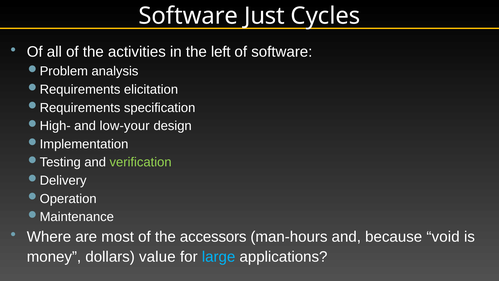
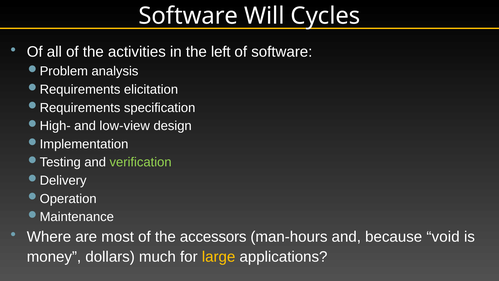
Just: Just -> Will (264, 16)
low-your: low-your -> low-view (125, 126)
value: value -> much (157, 256)
large colour: light blue -> yellow (219, 256)
